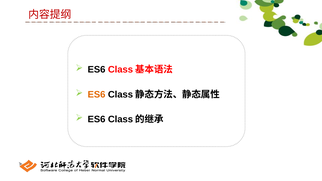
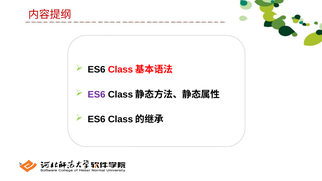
ES6 colour: orange -> purple (97, 95)
